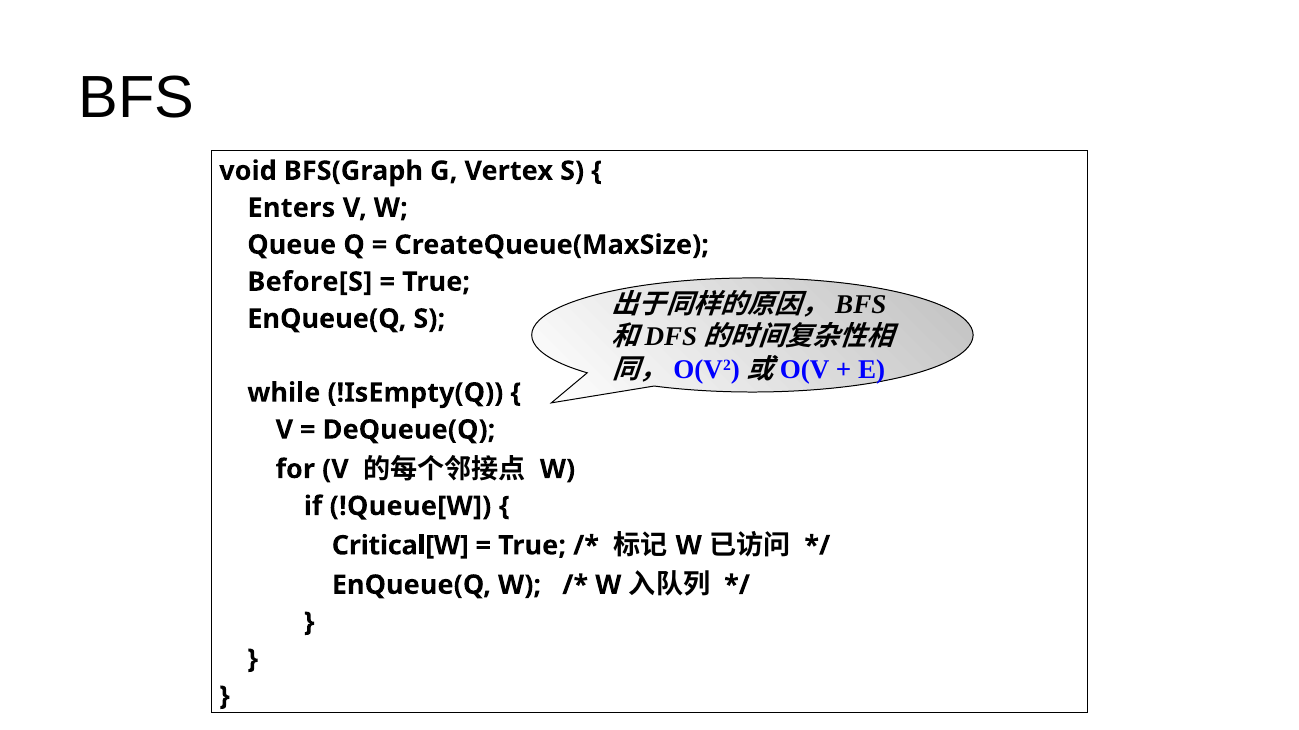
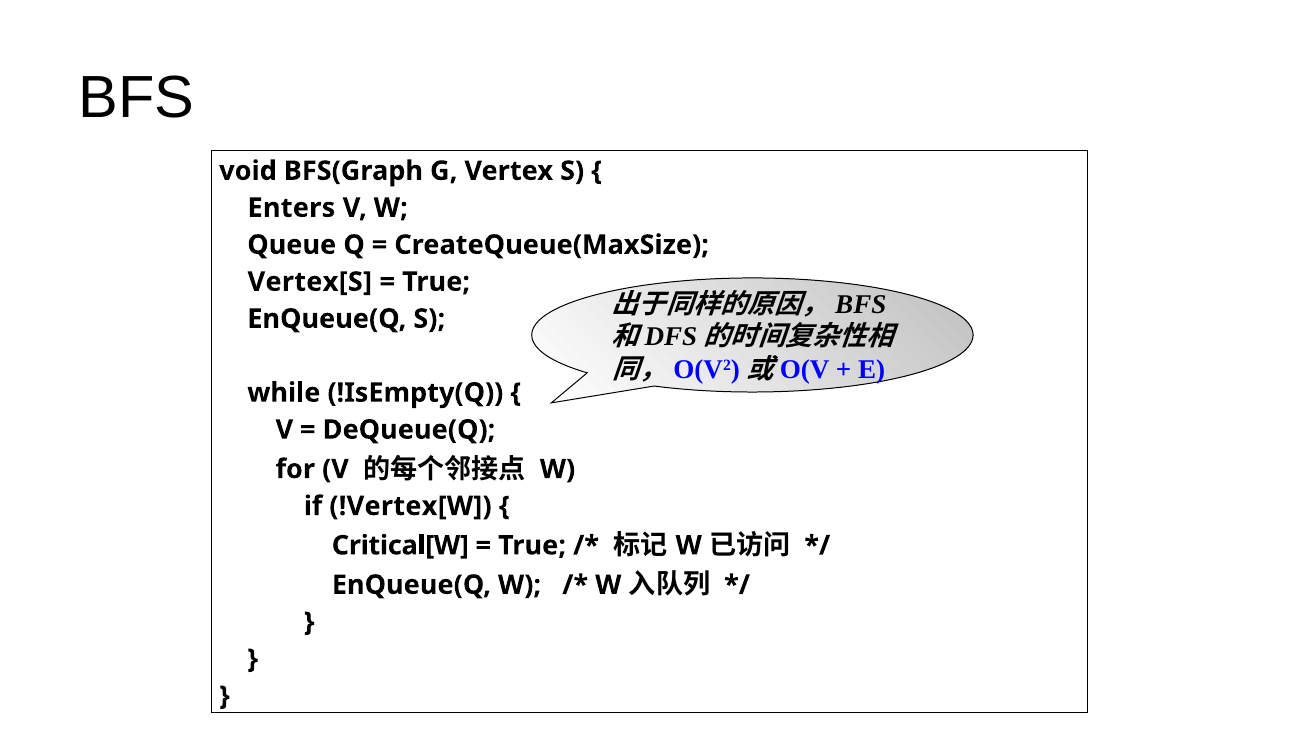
Before[S: Before[S -> Vertex[S (310, 282)
!Queue[W: !Queue[W -> !Vertex[W (411, 507)
